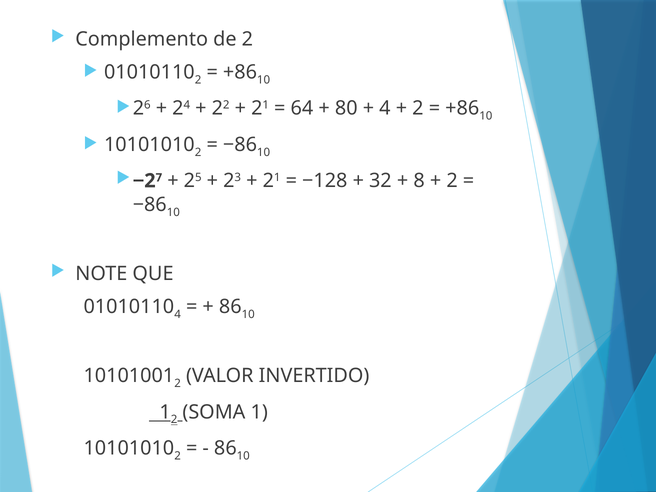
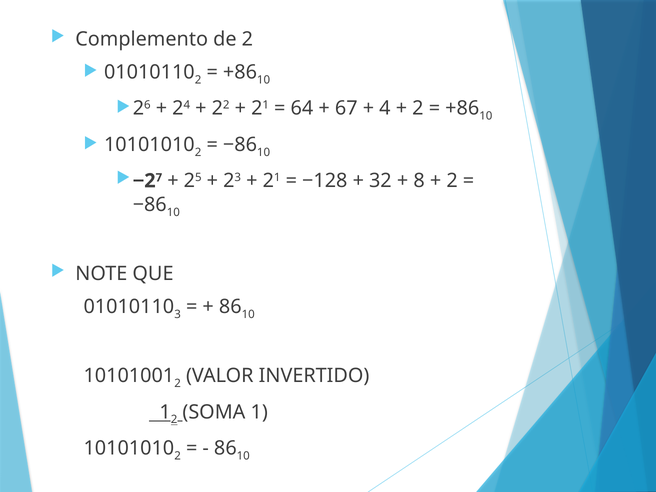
80: 80 -> 67 (346, 108)
4: 4 -> 3 (178, 314)
